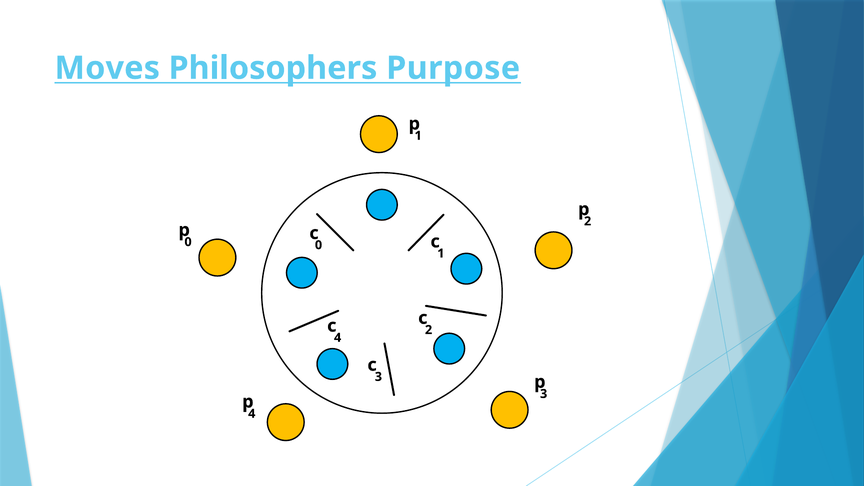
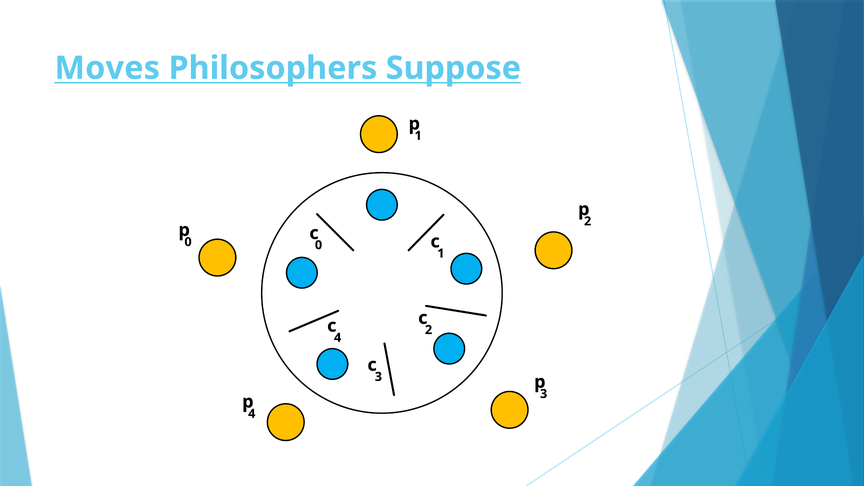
Purpose: Purpose -> Suppose (453, 68)
